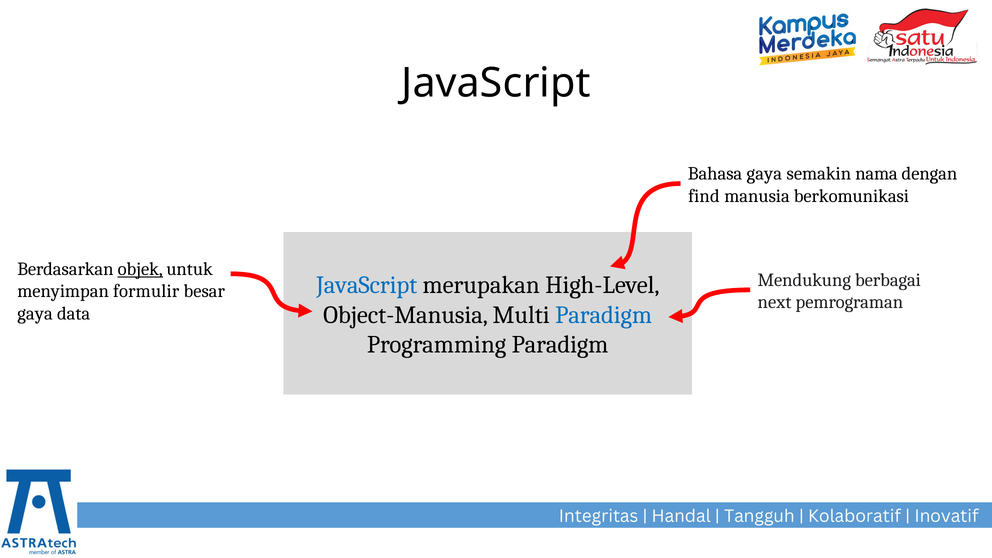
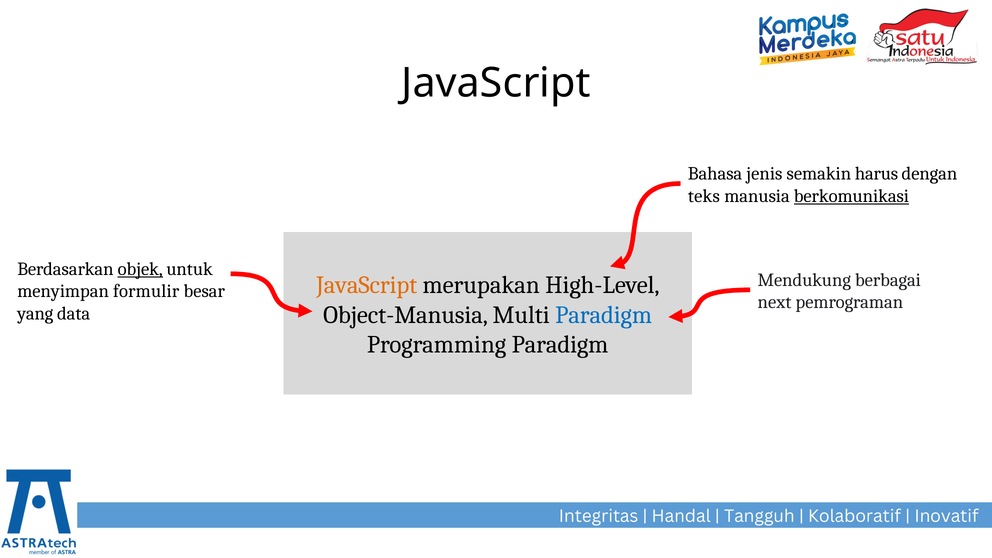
Bahasa gaya: gaya -> jenis (764, 174)
nama: nama -> harus (876, 174)
find: find -> teks (704, 196)
berkomunikasi underline: none -> present (851, 196)
JavaScript colour: blue -> orange (367, 285)
gaya: gaya -> yang (35, 314)
